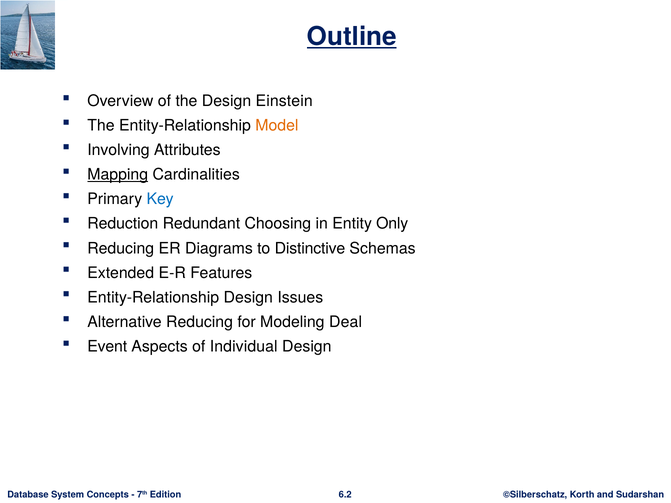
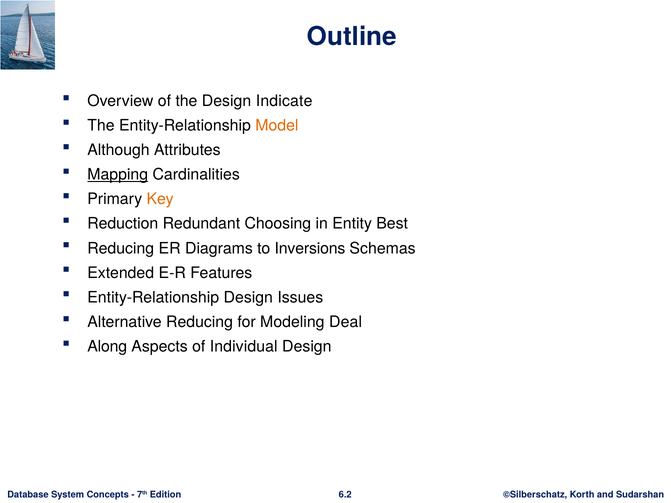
Outline underline: present -> none (352, 37)
Einstein: Einstein -> Indicate (284, 101)
Involving: Involving -> Although (118, 150)
Key colour: blue -> orange (160, 199)
Only: Only -> Best (392, 224)
Distinctive: Distinctive -> Inversions (310, 248)
Event: Event -> Along (107, 347)
